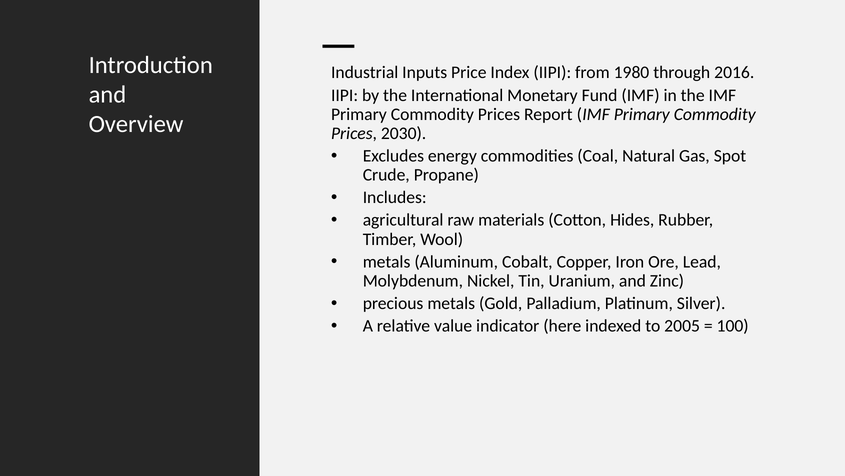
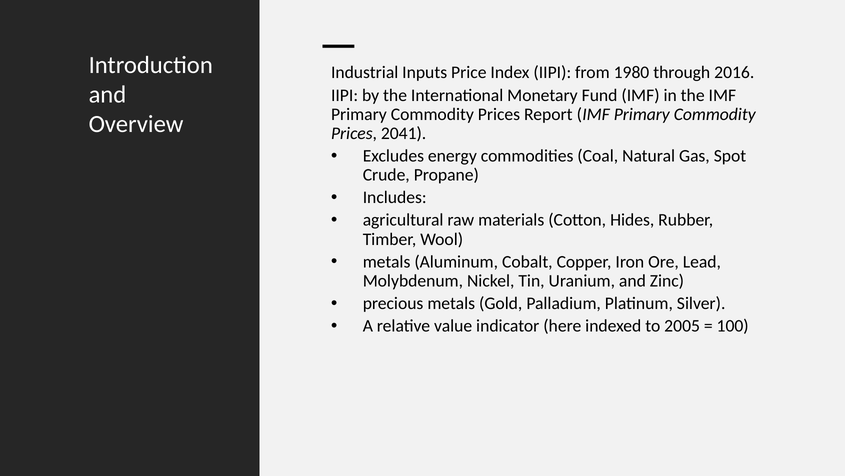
2030: 2030 -> 2041 (404, 133)
